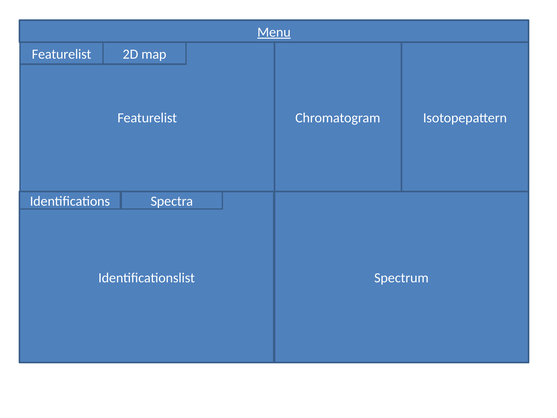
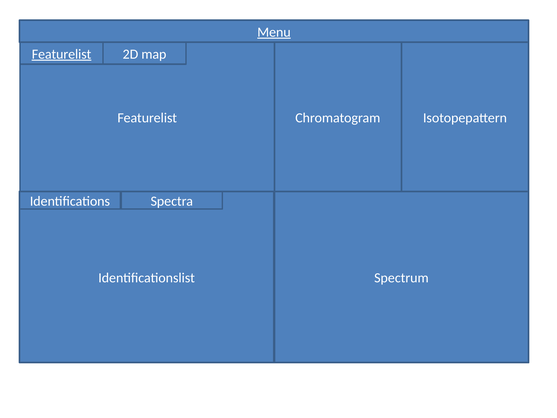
Featurelist underline: none -> present (62, 54)
